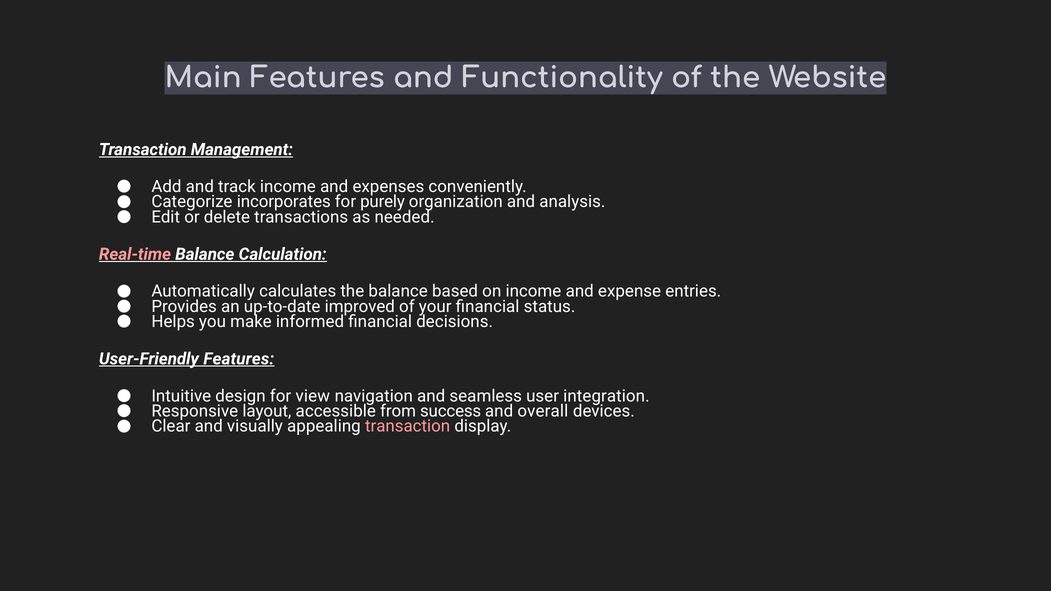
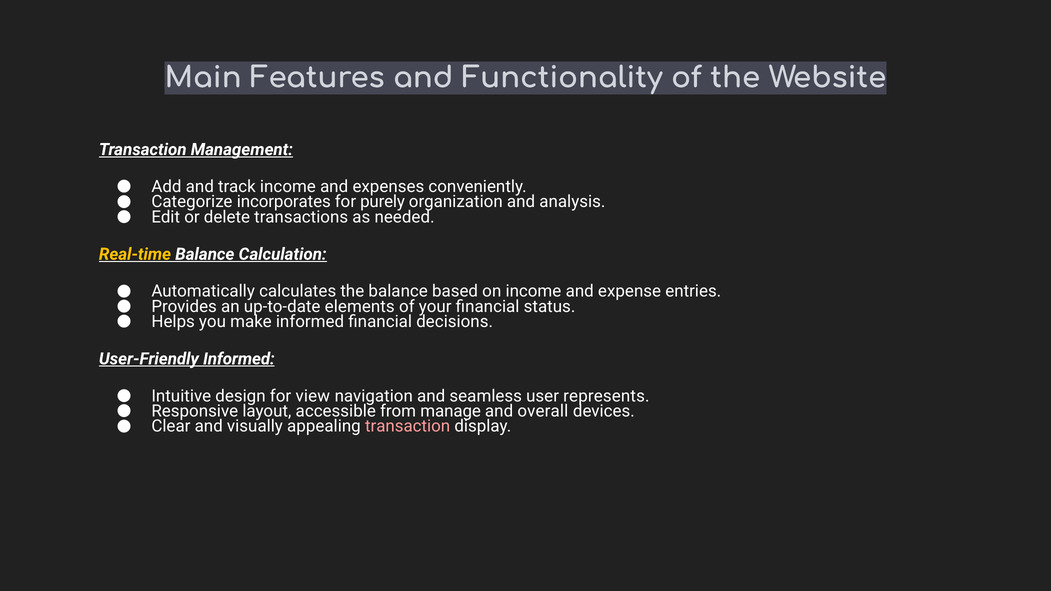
Real-time colour: pink -> yellow (135, 254)
improved: improved -> elements (360, 307)
User-Friendly Features: Features -> Informed (239, 359)
integration: integration -> represents (606, 396)
success: success -> manage (451, 411)
